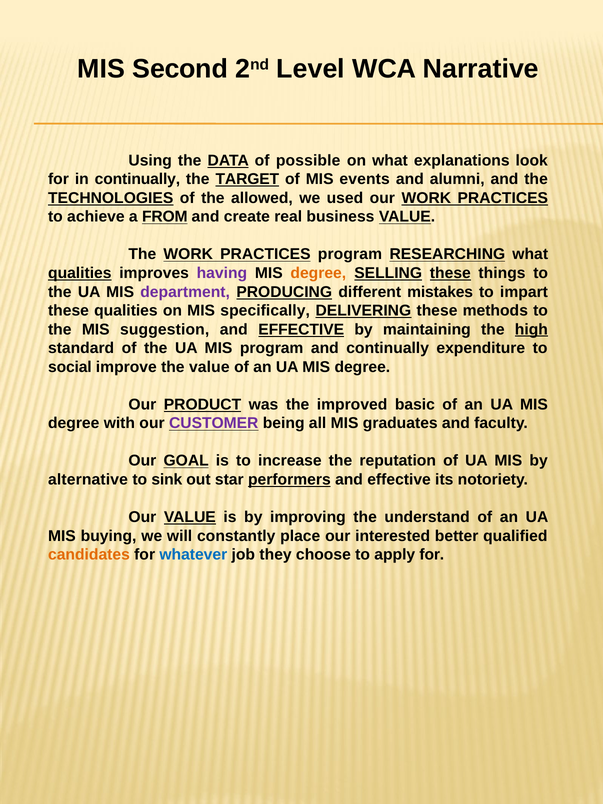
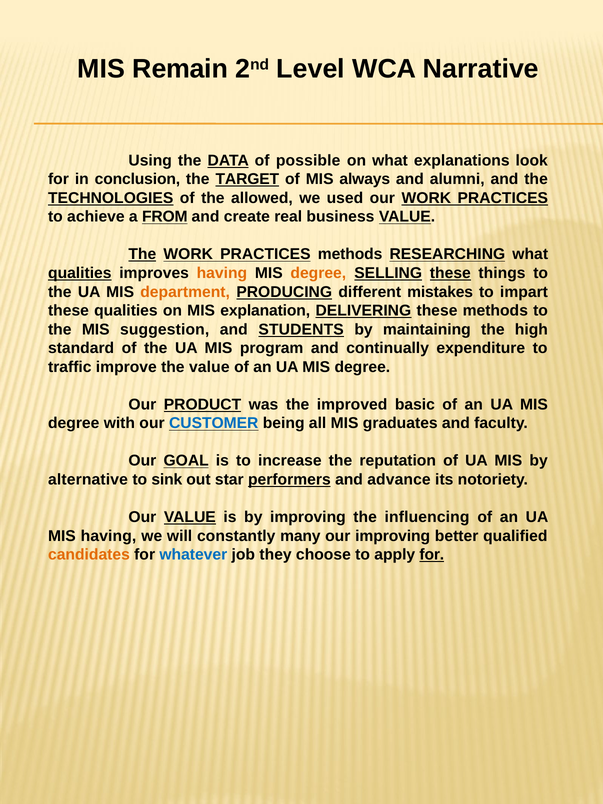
Second: Second -> Remain (180, 69)
in continually: continually -> conclusion (137, 179)
events: events -> always (365, 179)
The underline: none -> present (142, 254)
PRACTICES program: program -> methods (350, 254)
having colour: purple -> orange (222, 273)
department colour: purple -> orange (185, 292)
specifically: specifically -> explanation (265, 311)
EFFECTIVE: EFFECTIVE -> STUDENTS (301, 329)
high underline: present -> none (531, 329)
social: social -> traffic (70, 367)
CUSTOMER colour: purple -> blue (214, 423)
effective: effective -> advance (399, 480)
understand: understand -> influencing (427, 517)
MIS buying: buying -> having (109, 536)
place: place -> many (300, 536)
our interested: interested -> improving (393, 536)
for underline: none -> present (432, 555)
